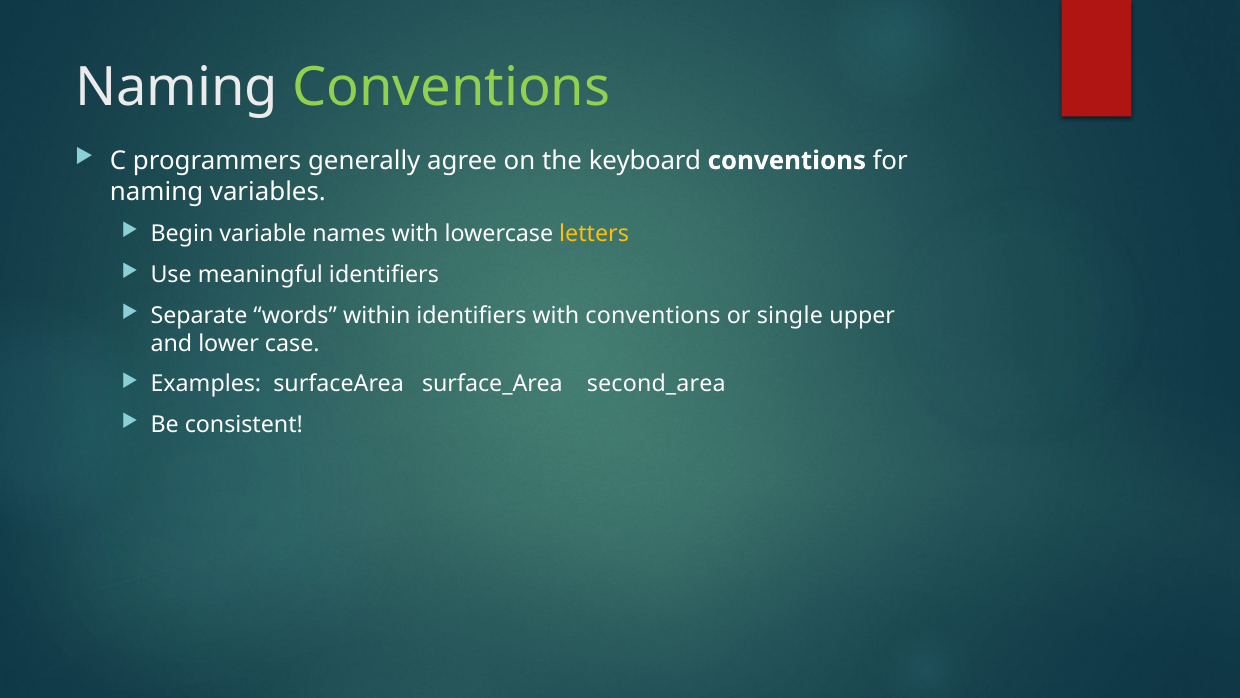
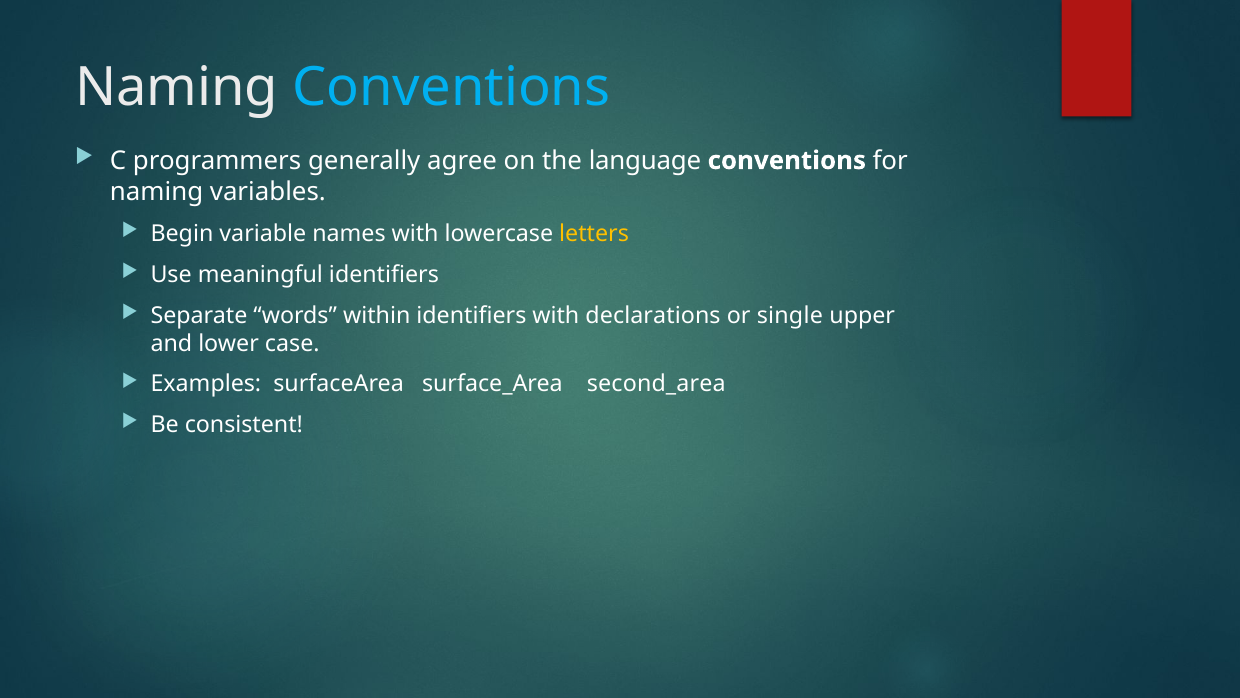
Conventions colour: light green -> light blue (451, 87)
keyboard: keyboard -> language (645, 160)
with conventions: conventions -> declarations (653, 315)
